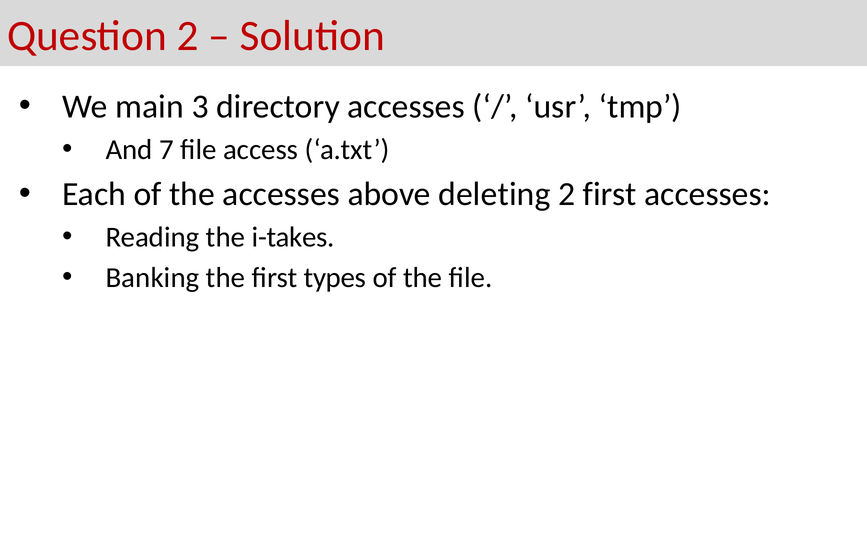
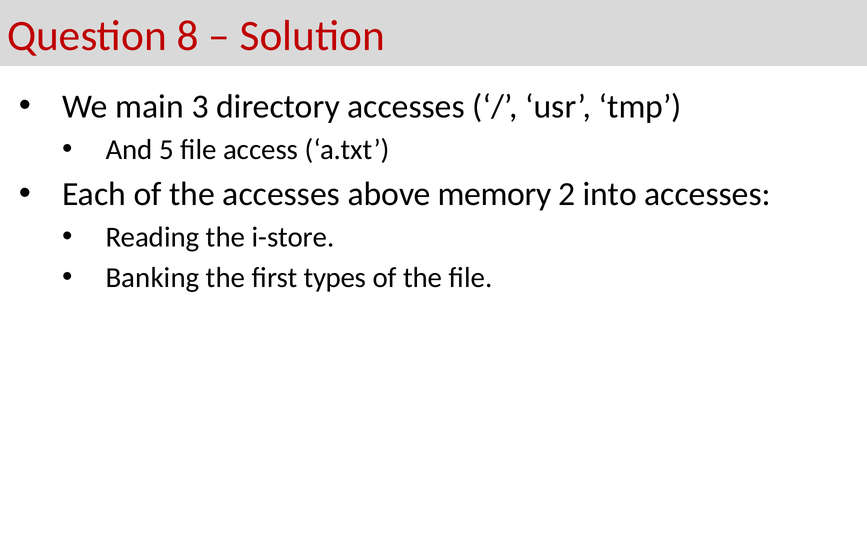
Question 2: 2 -> 8 (188, 36)
7: 7 -> 5 (166, 150)
deleting: deleting -> memory (495, 194)
2 first: first -> into (610, 194)
i-takes: i-takes -> i-store (293, 237)
